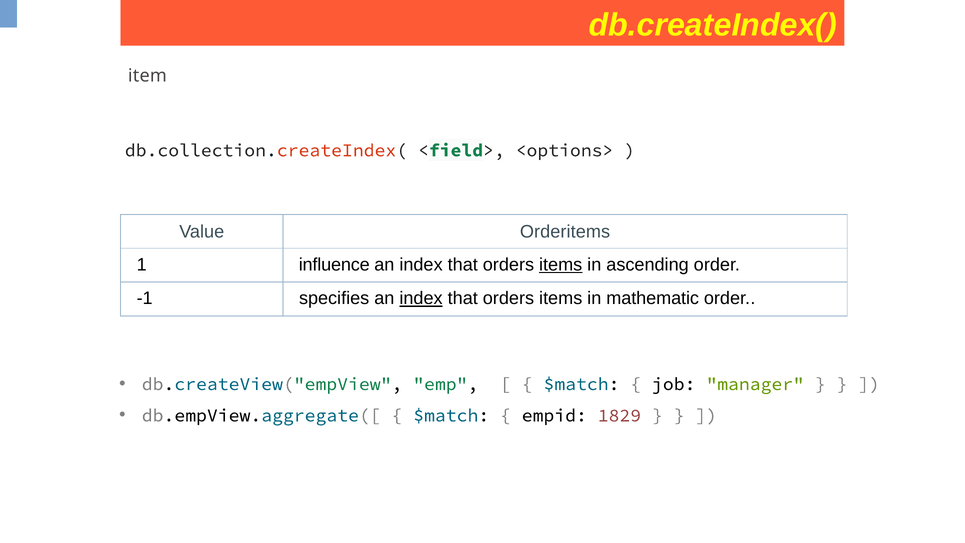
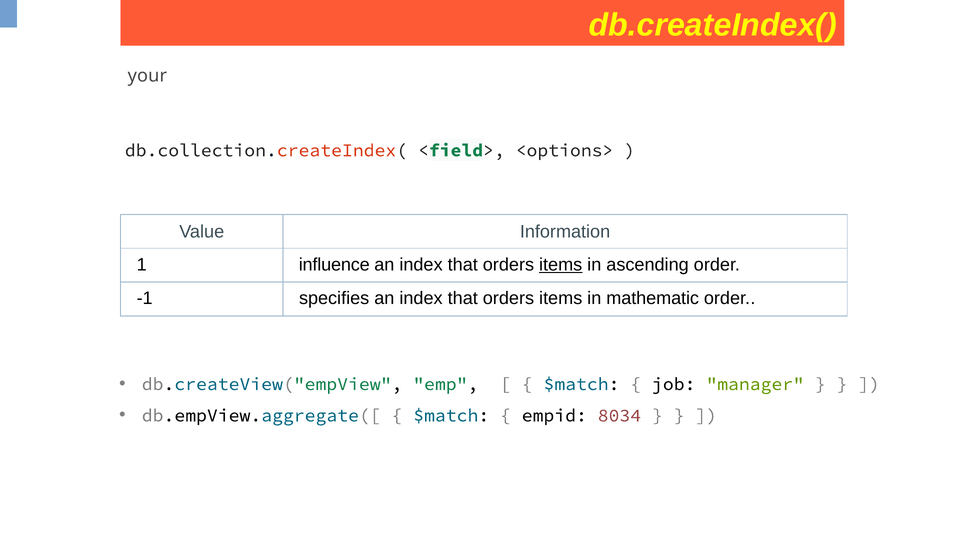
item: item -> your (147, 76)
Orderitems: Orderitems -> Information (565, 232)
index underline: present -> none (421, 298)
1829: 1829 -> 8034 (619, 415)
